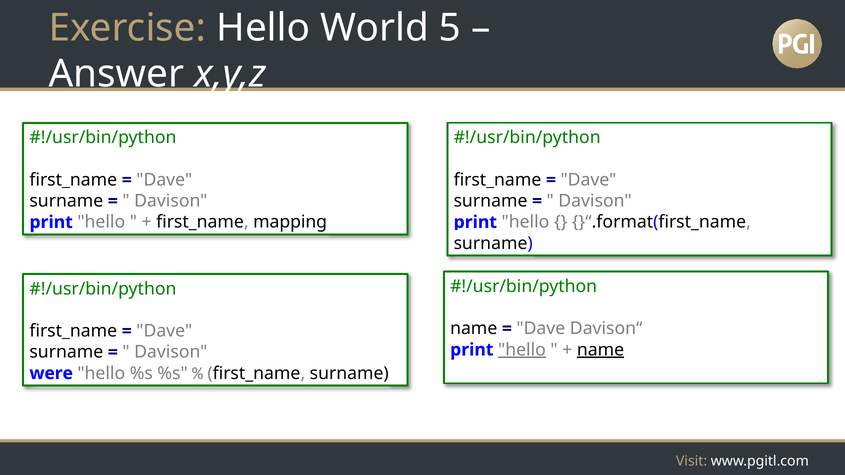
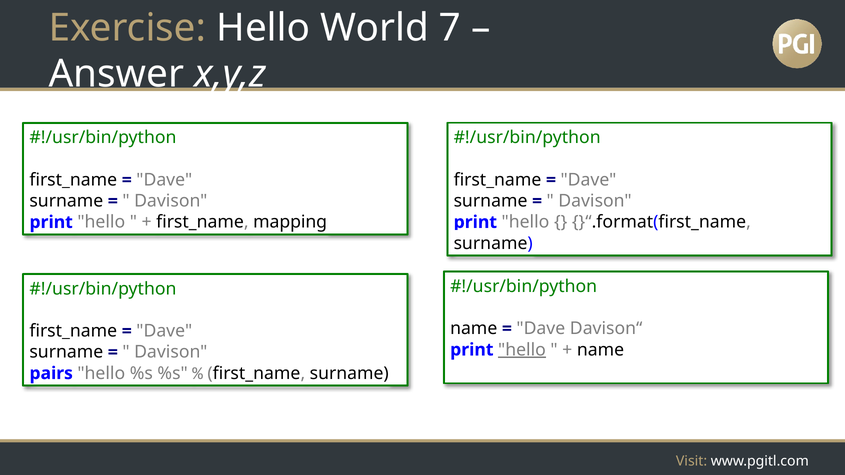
5: 5 -> 7 (450, 28)
name underline: present -> none (600, 350)
were: were -> pairs (51, 374)
